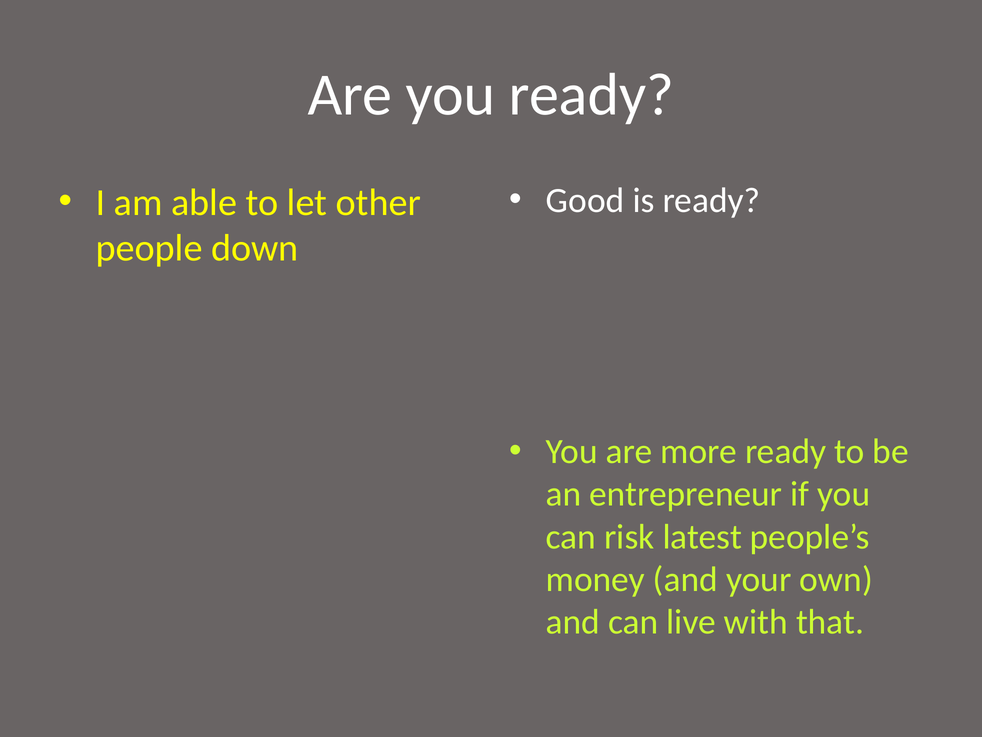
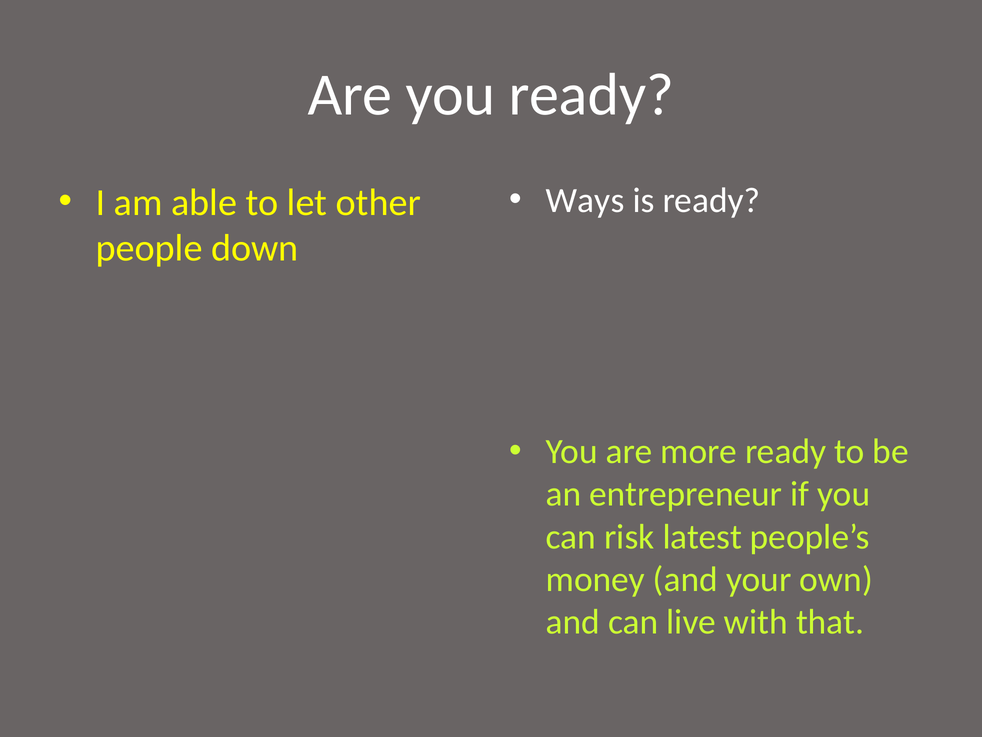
Good: Good -> Ways (585, 201)
